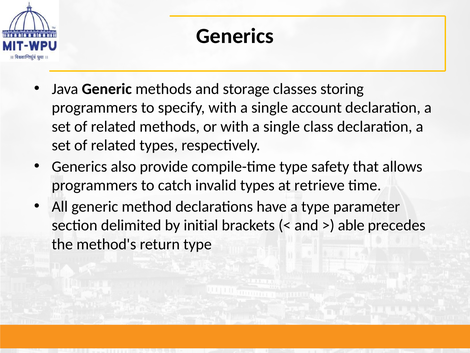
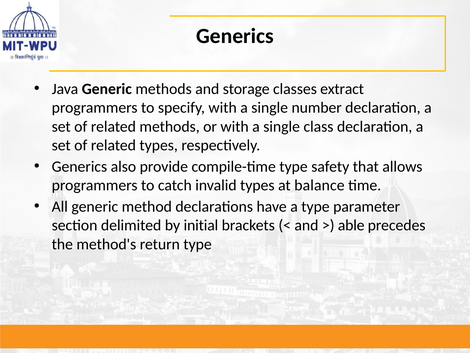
storing: storing -> extract (342, 89)
account: account -> number (317, 108)
retrieve: retrieve -> balance (319, 185)
